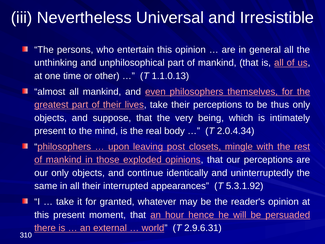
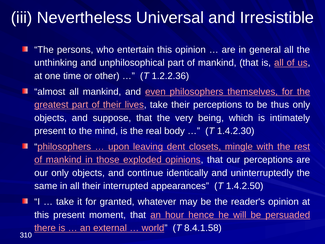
1.1.0.13: 1.1.0.13 -> 1.2.2.36 (170, 76)
2.0.4.34: 2.0.4.34 -> 1.4.2.30 (236, 131)
post: post -> dent (176, 147)
5.3.1.92: 5.3.1.92 -> 1.4.2.50 (245, 186)
2.9.6.31: 2.9.6.31 -> 8.4.1.58 (203, 228)
